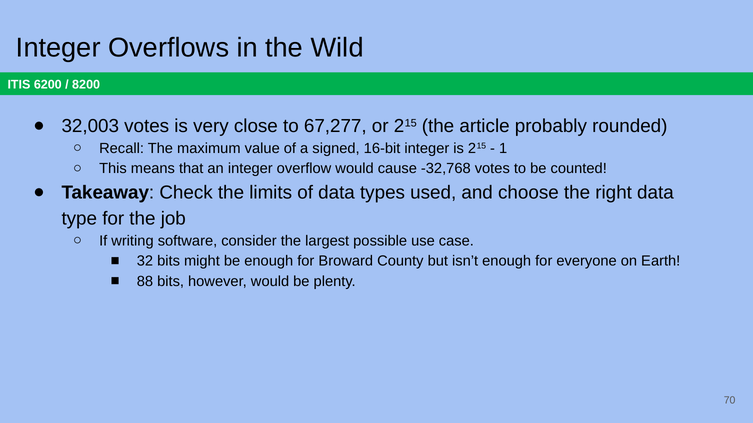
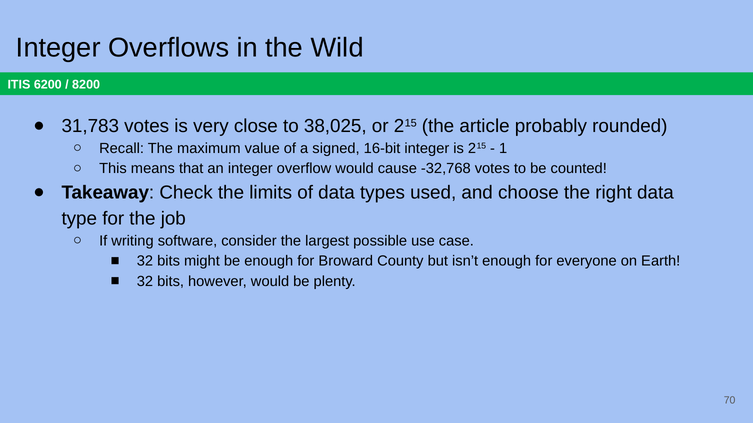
32,003: 32,003 -> 31,783 (90, 126)
67,277: 67,277 -> 38,025 (335, 126)
88: 88 -> 32 (145, 282)
